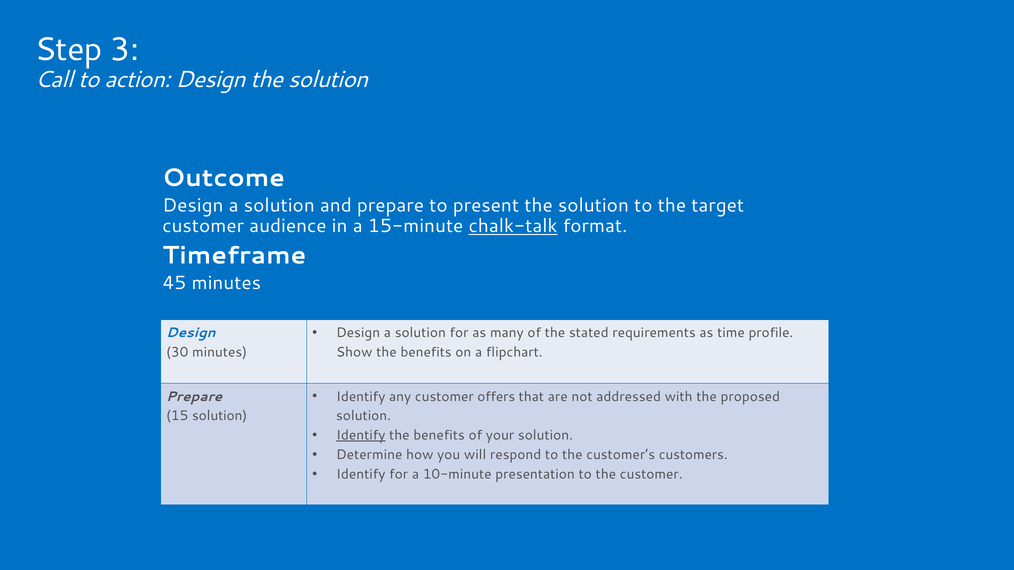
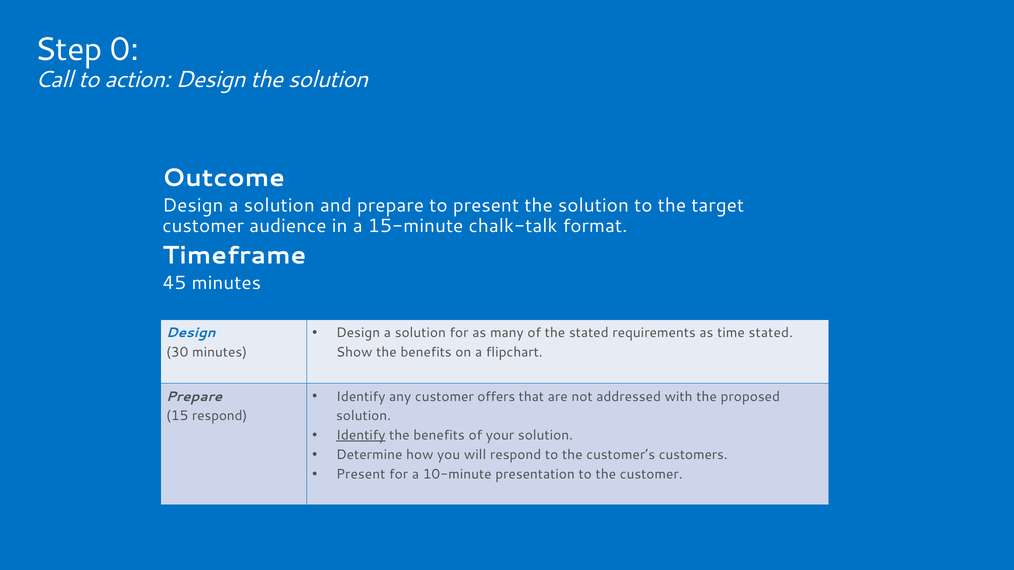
3: 3 -> 0 (125, 49)
chalk-talk underline: present -> none (513, 226)
time profile: profile -> stated (771, 333)
15 solution: solution -> respond (220, 416)
Identify: Identify -> Present (361, 474)
